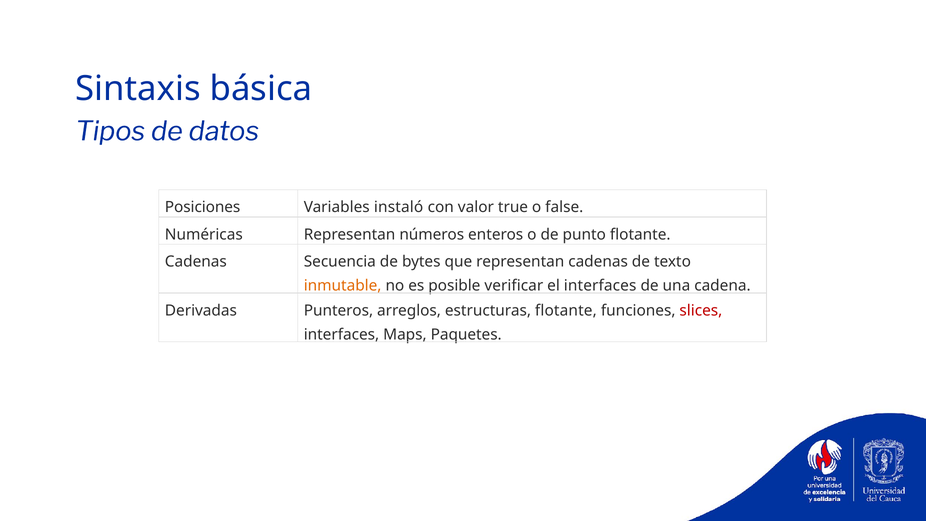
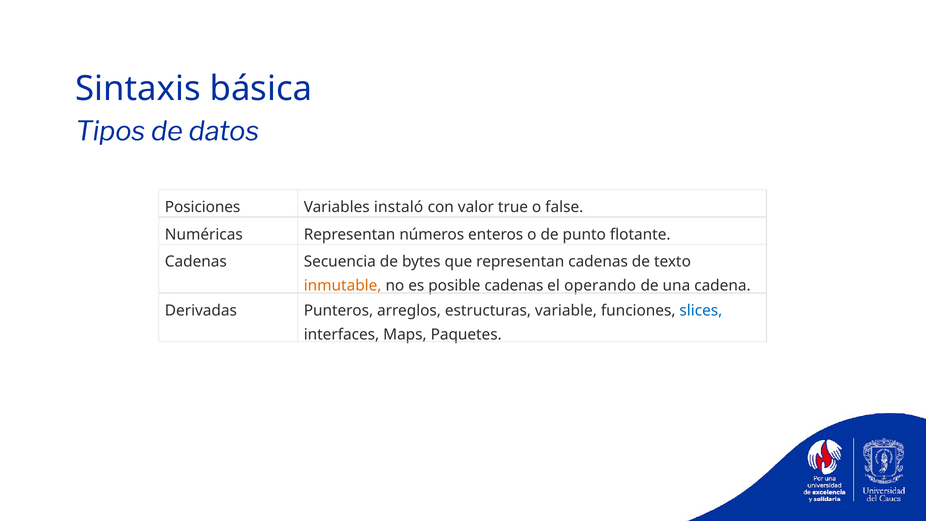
posible verificar: verificar -> cadenas (514, 286)
el interfaces: interfaces -> operando (600, 286)
estructuras flotante: flotante -> variable (566, 310)
slices colour: red -> blue (701, 310)
